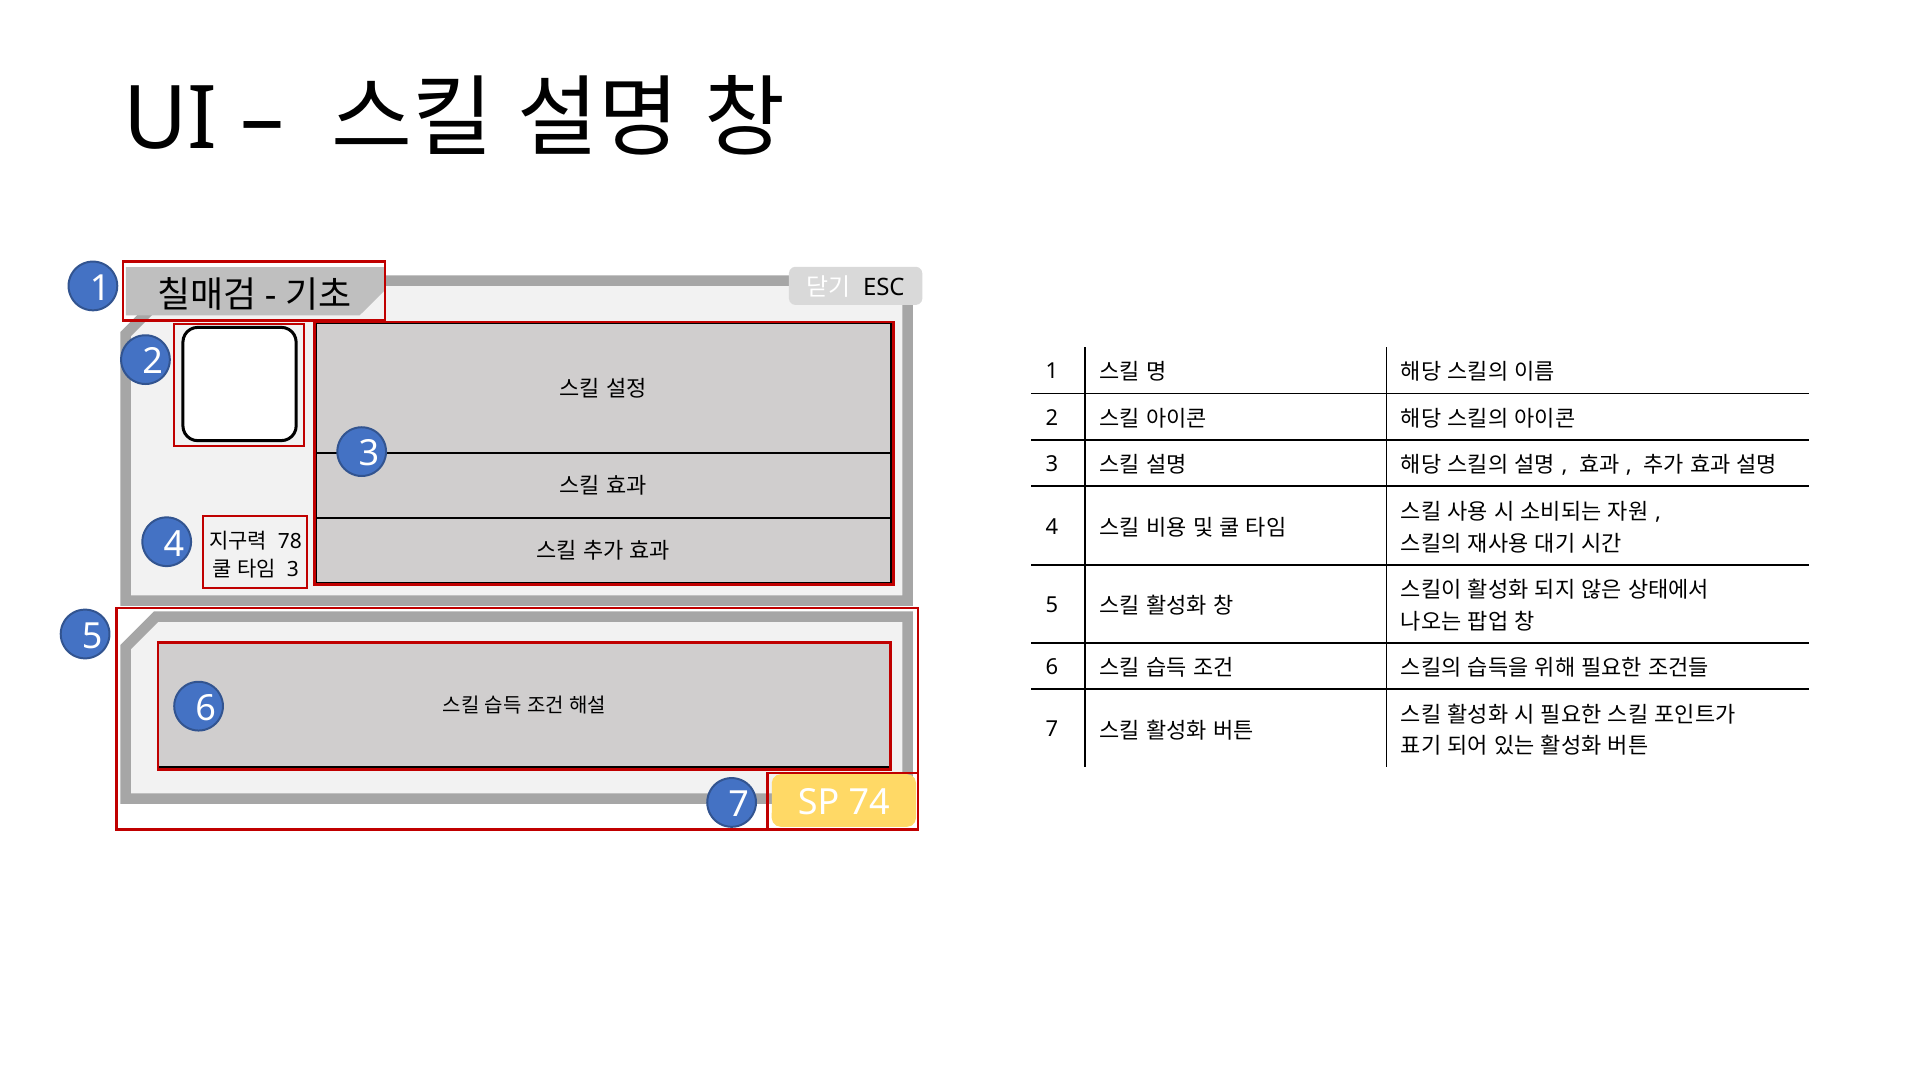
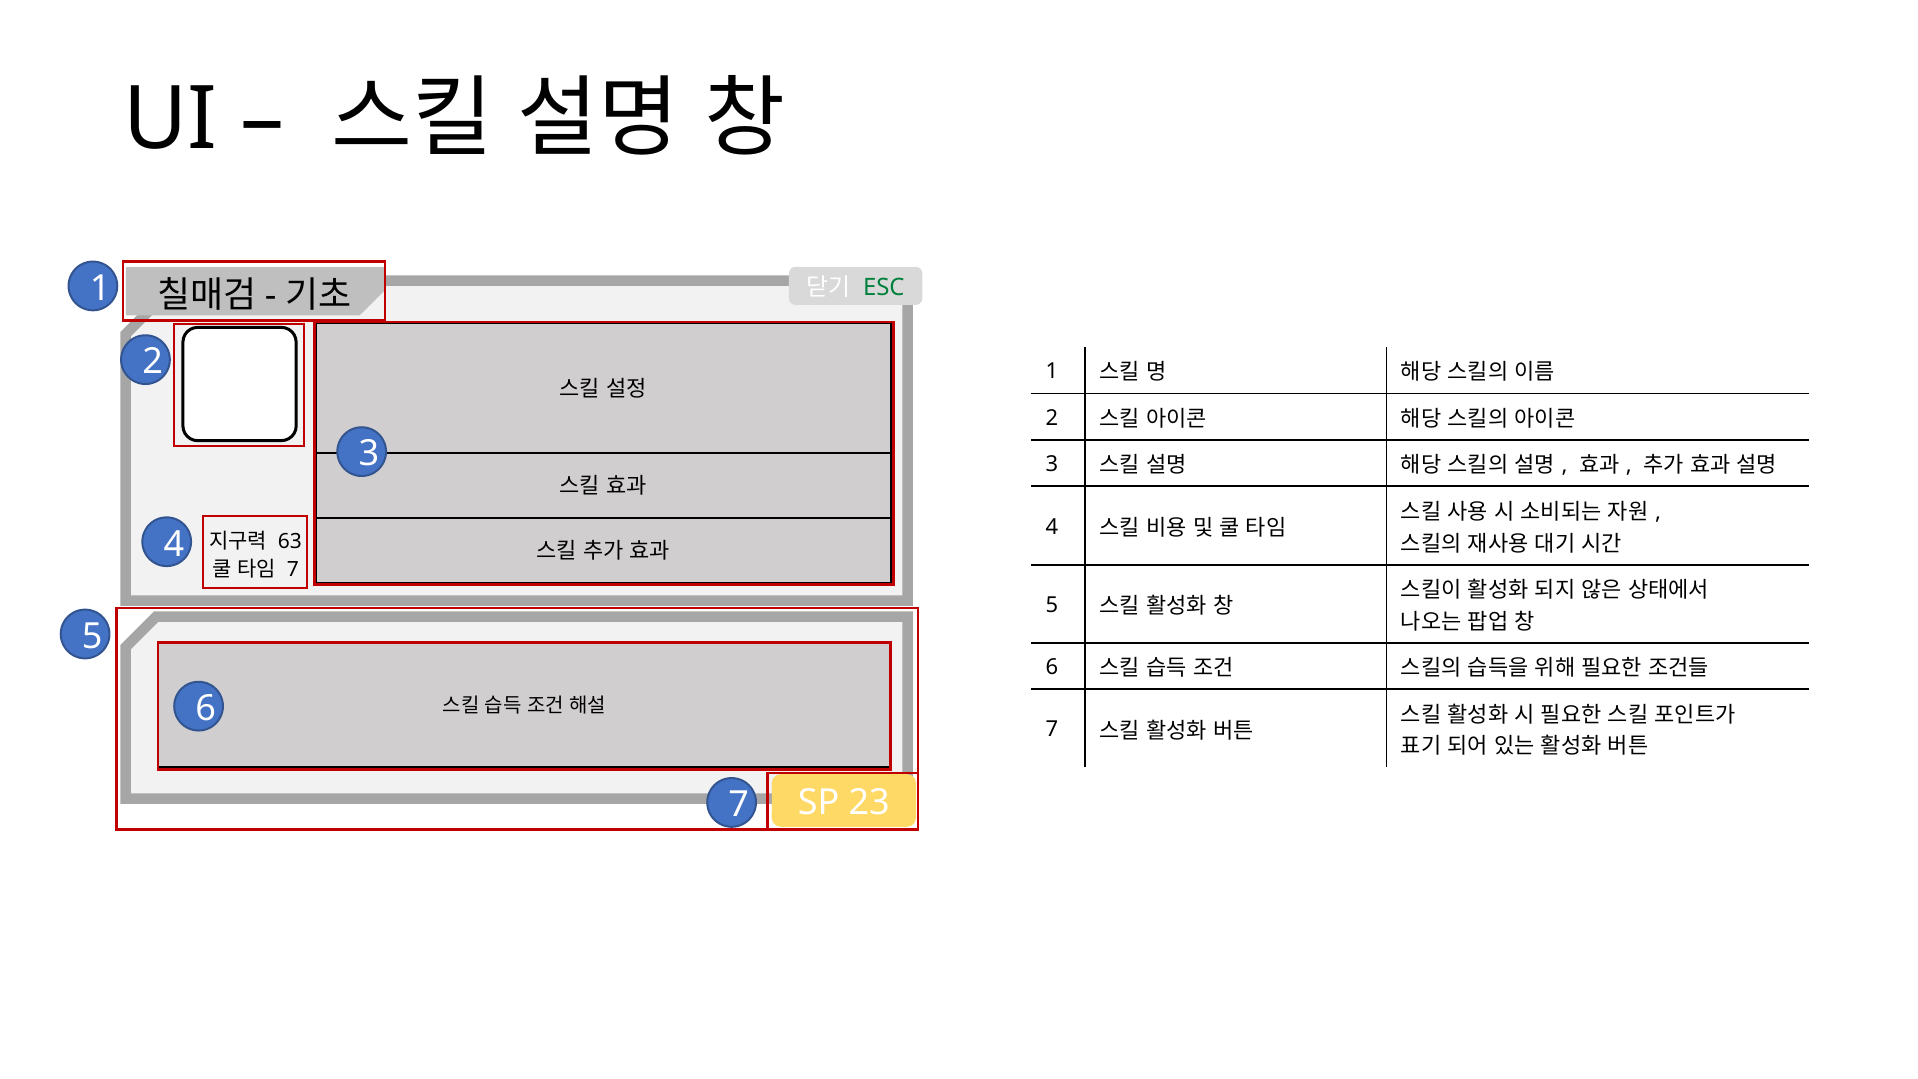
ESC colour: black -> green (884, 287)
78: 78 -> 63 (290, 542)
3: 3 -> 7 (293, 570)
74: 74 -> 23 (869, 803)
